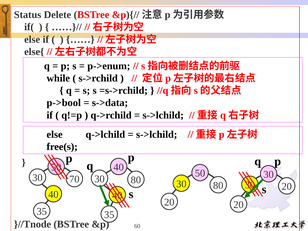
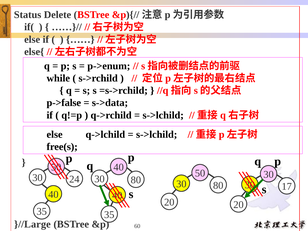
p->bool: p->bool -> p->false (64, 103)
70: 70 -> 24 (74, 179)
20: 20 -> 17 (287, 187)
}//Tnode: }//Tnode -> }//Large (32, 224)
